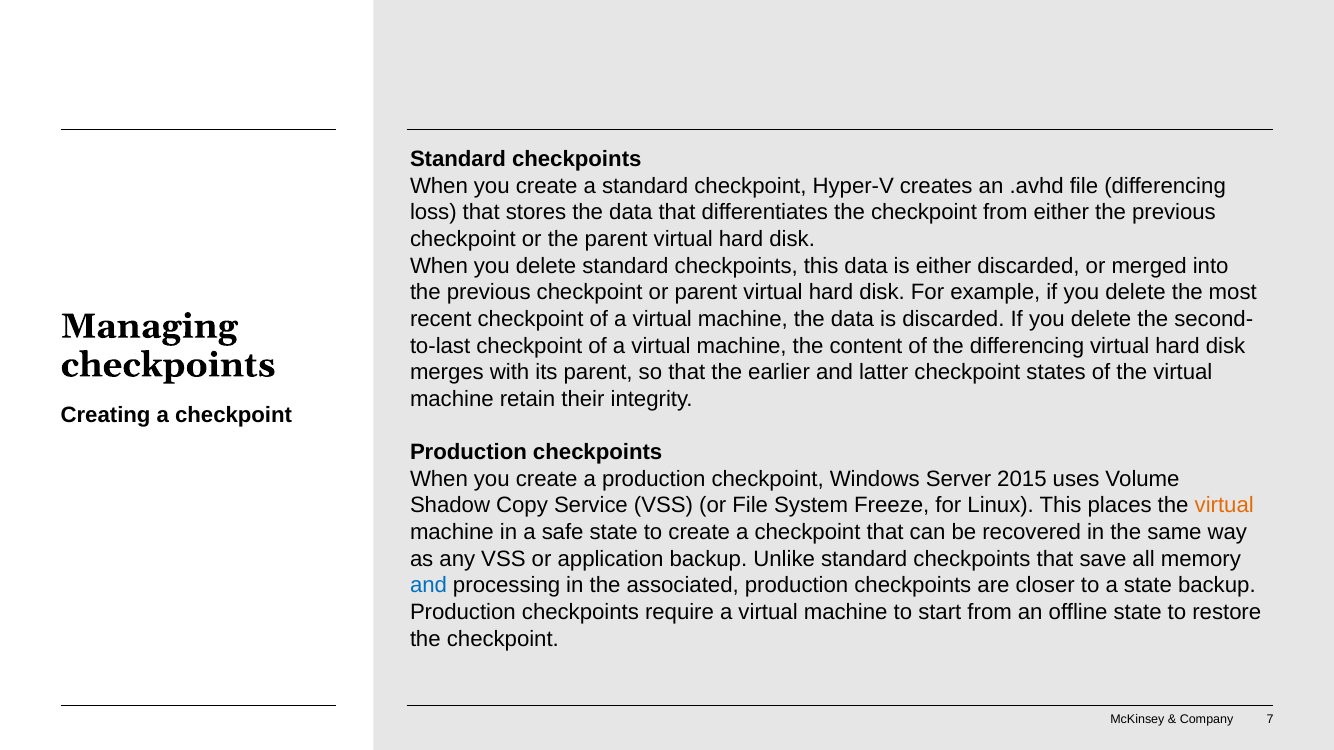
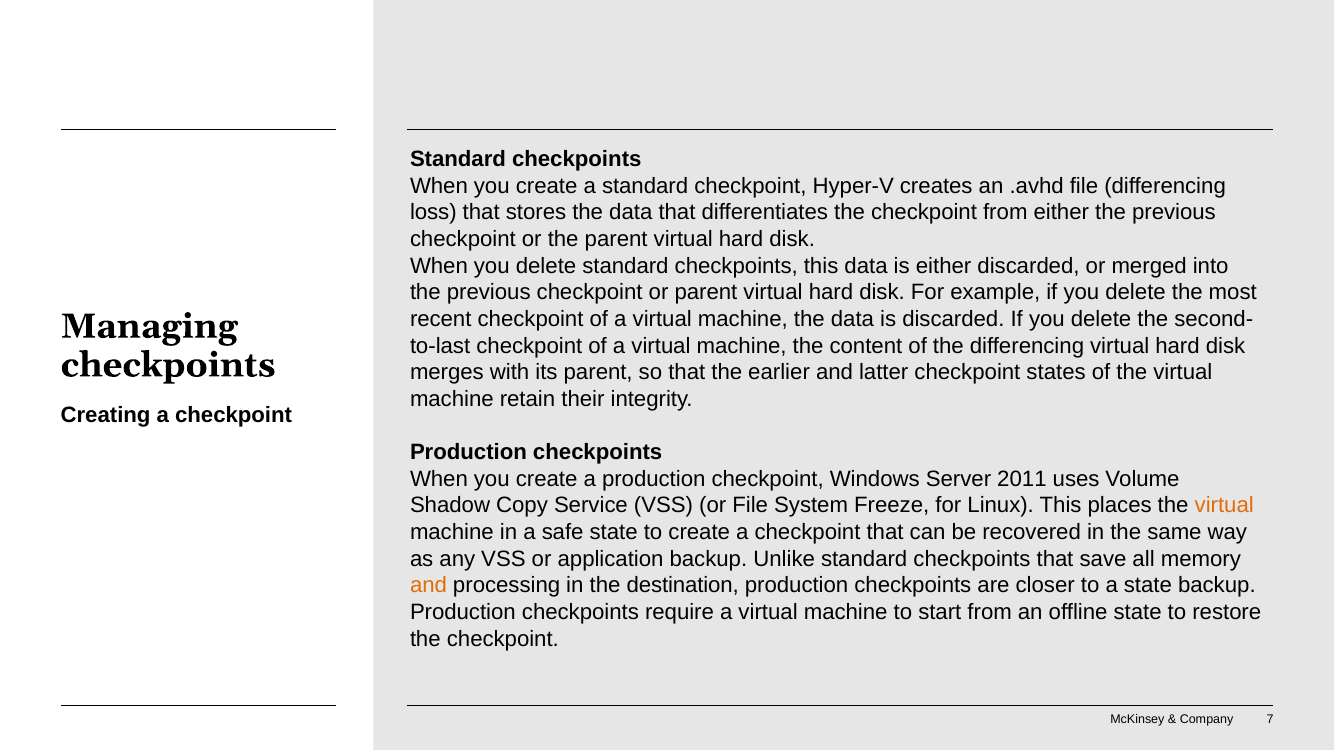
2015: 2015 -> 2011 (1022, 479)
and colour: blue -> orange (428, 586)
associated: associated -> destination (683, 586)
